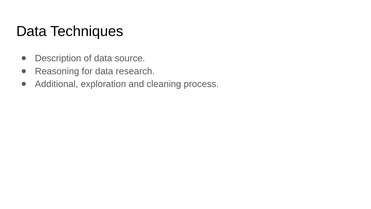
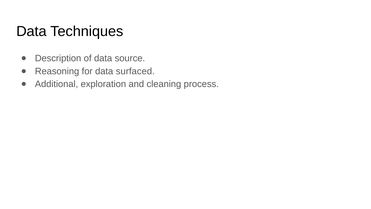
research: research -> surfaced (135, 71)
